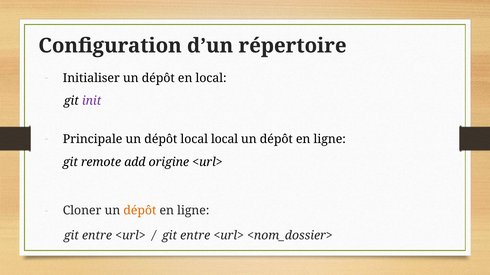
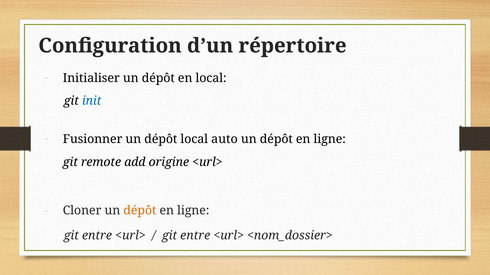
init colour: purple -> blue (92, 101)
Principale: Principale -> Fusionner (93, 140)
local local: local -> auto (224, 140)
